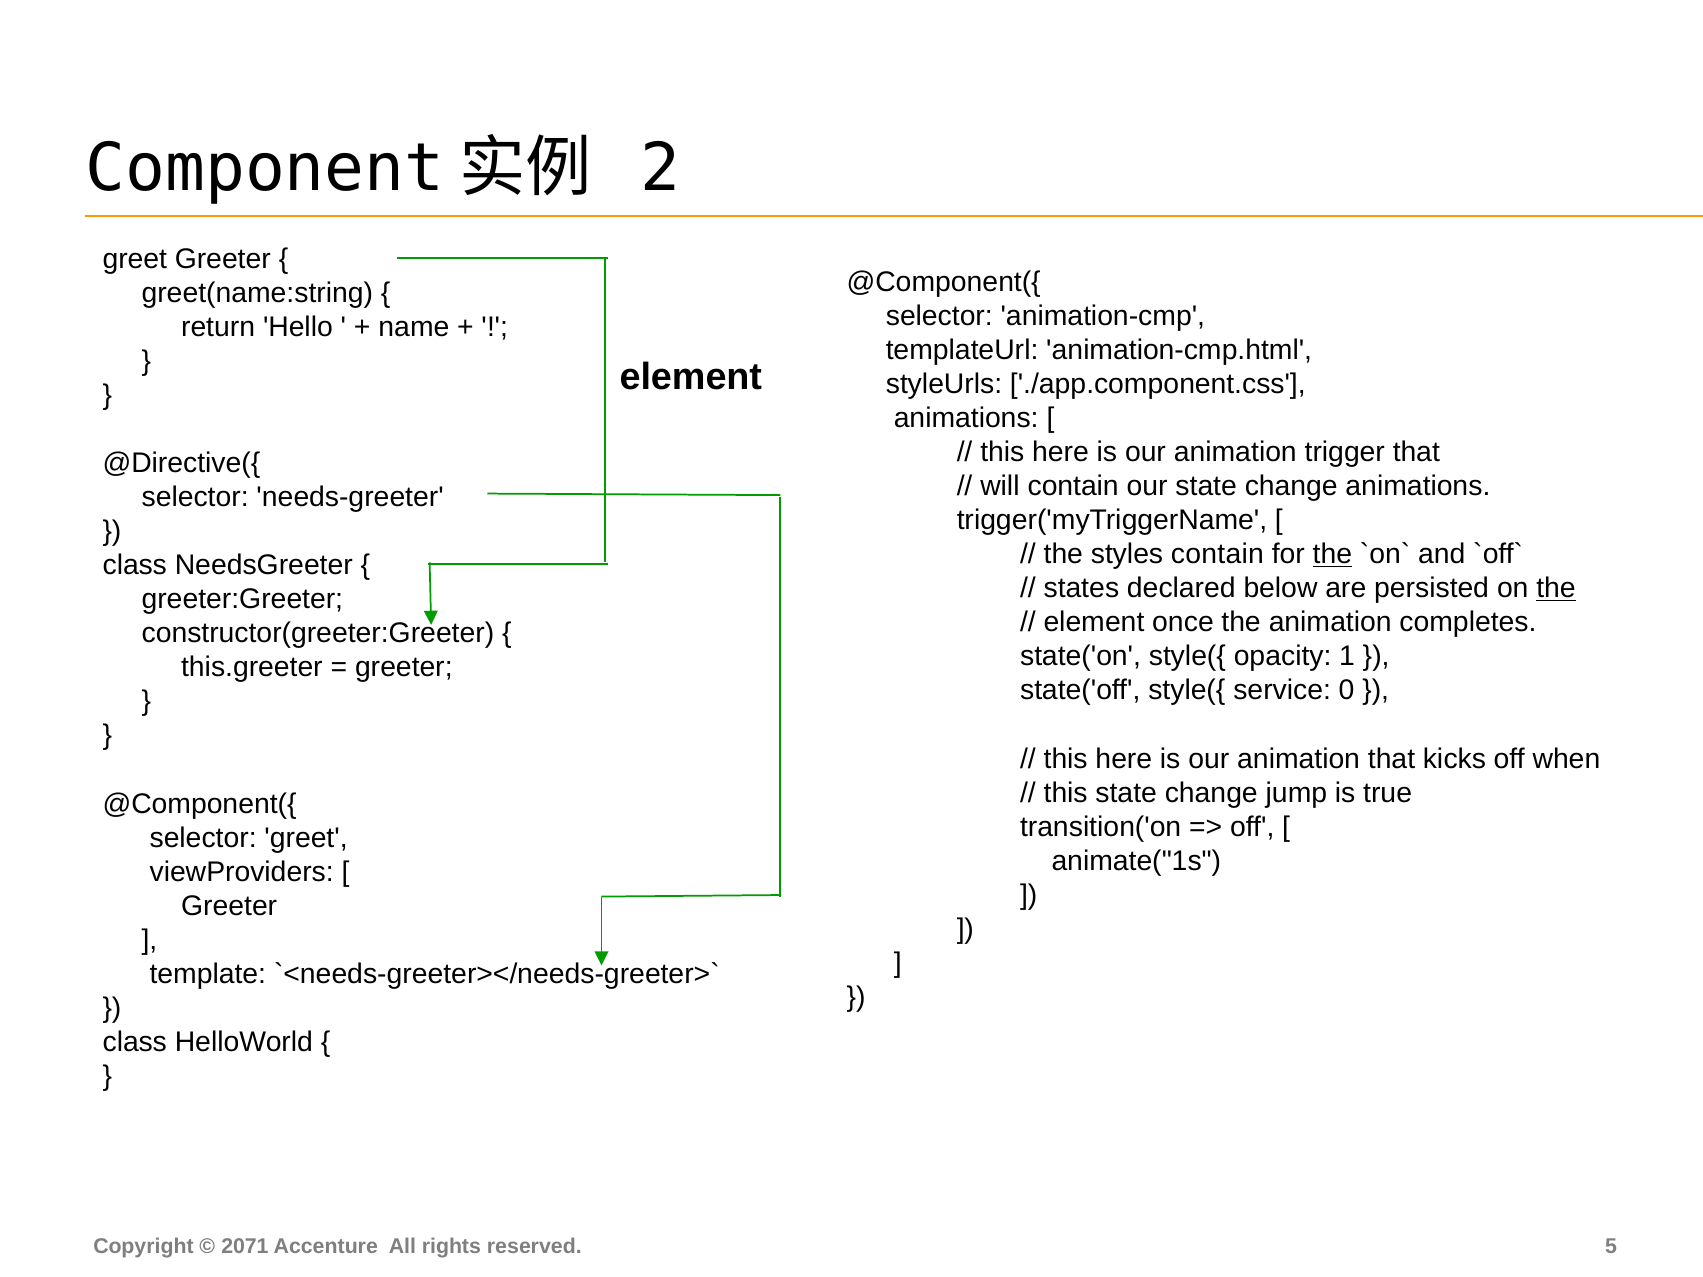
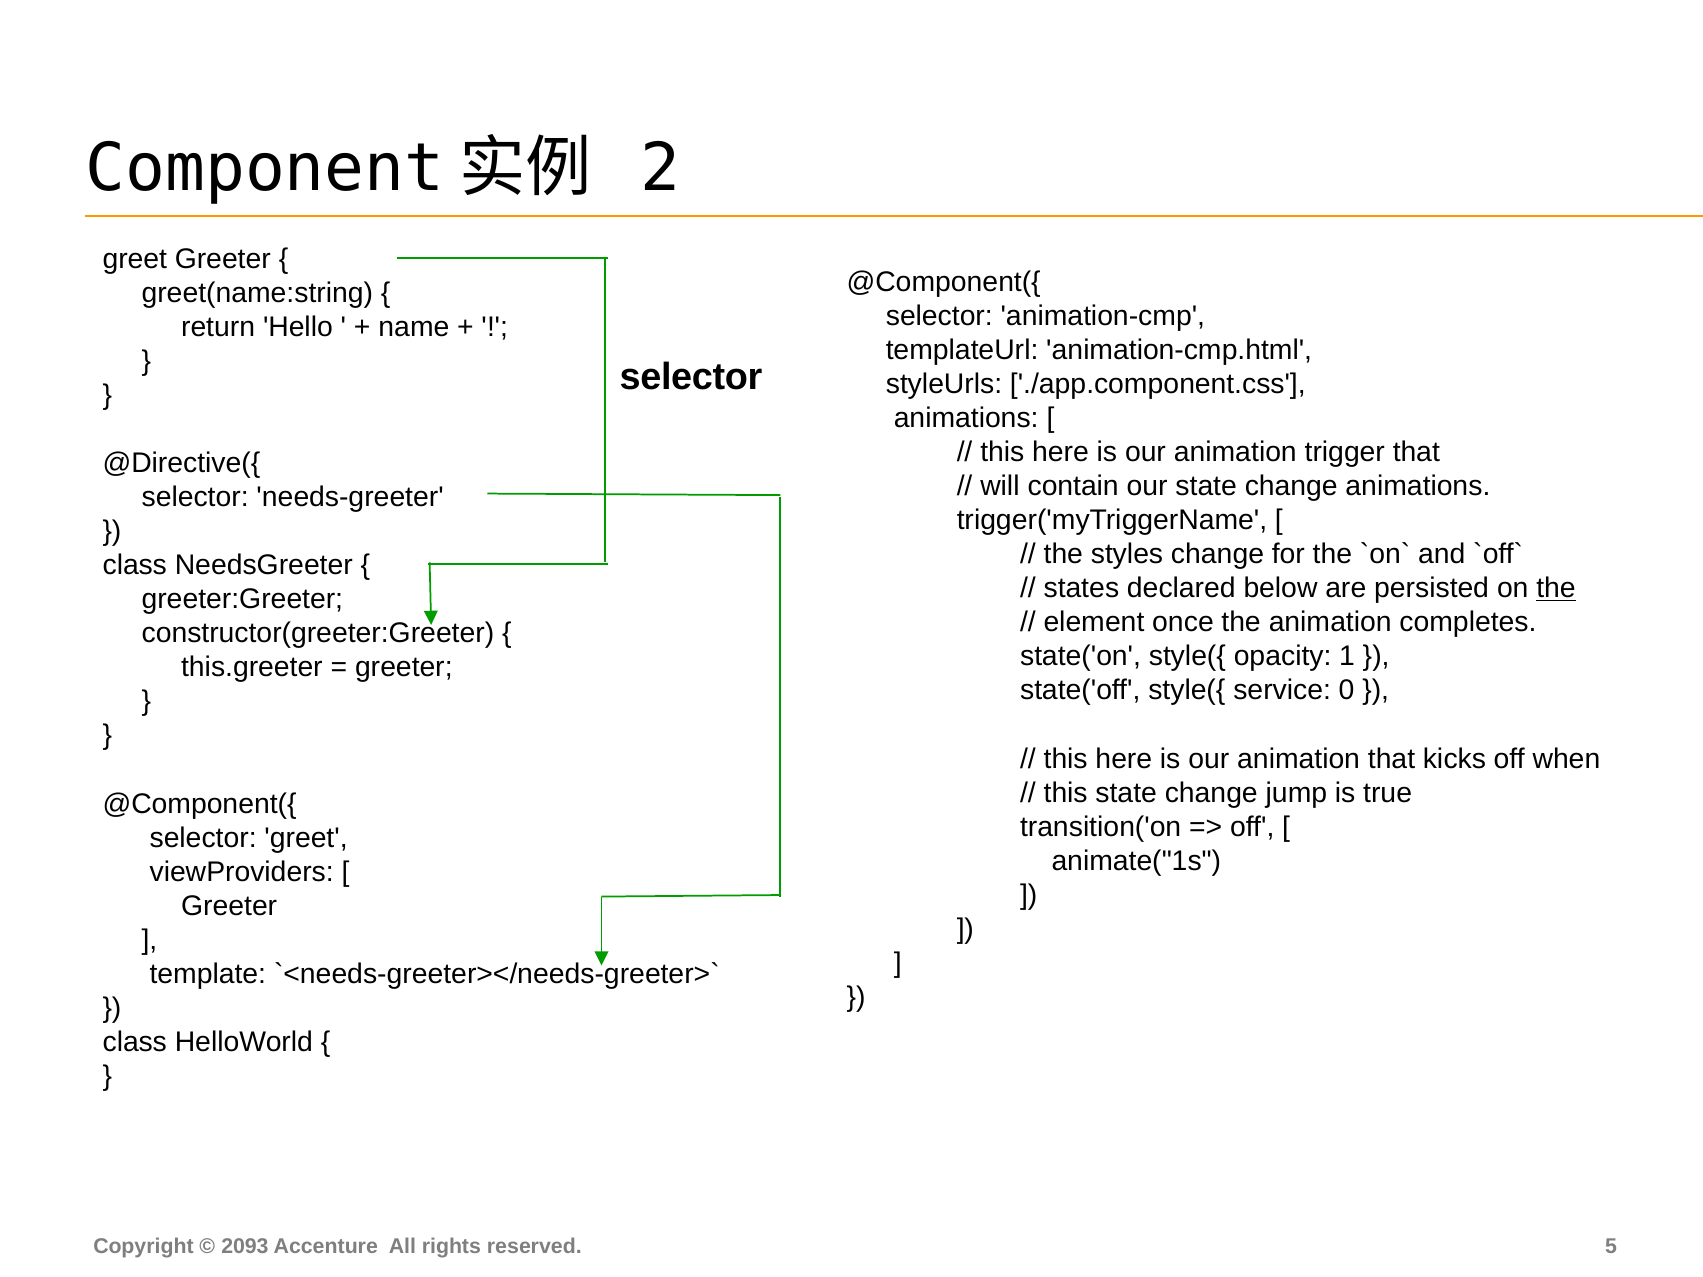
element: element -> selector (691, 377)
styles contain: contain -> change (1218, 555)
the underline: present -> none (1332, 555)
2071: 2071 -> 2093 (245, 1246)
